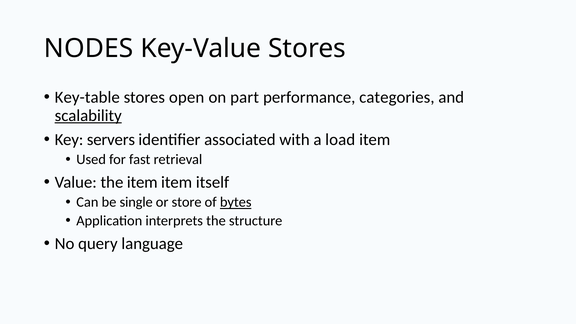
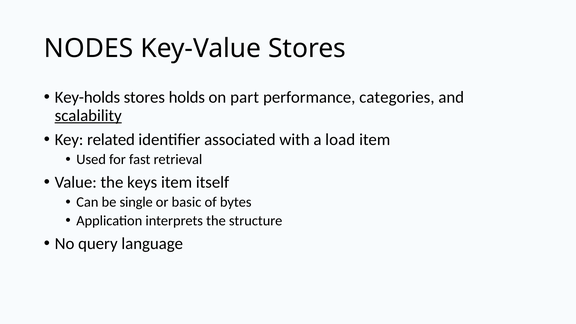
Key-table: Key-table -> Key-holds (87, 97)
open: open -> holds (187, 97)
servers: servers -> related (111, 140)
the item: item -> keys (142, 182)
store: store -> basic (187, 202)
bytes underline: present -> none (236, 202)
